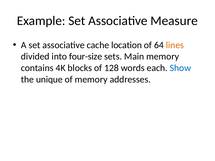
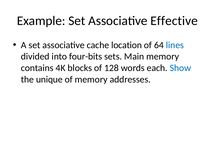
Measure: Measure -> Effective (174, 21)
lines colour: orange -> blue (175, 45)
four-size: four-size -> four-bits (86, 57)
